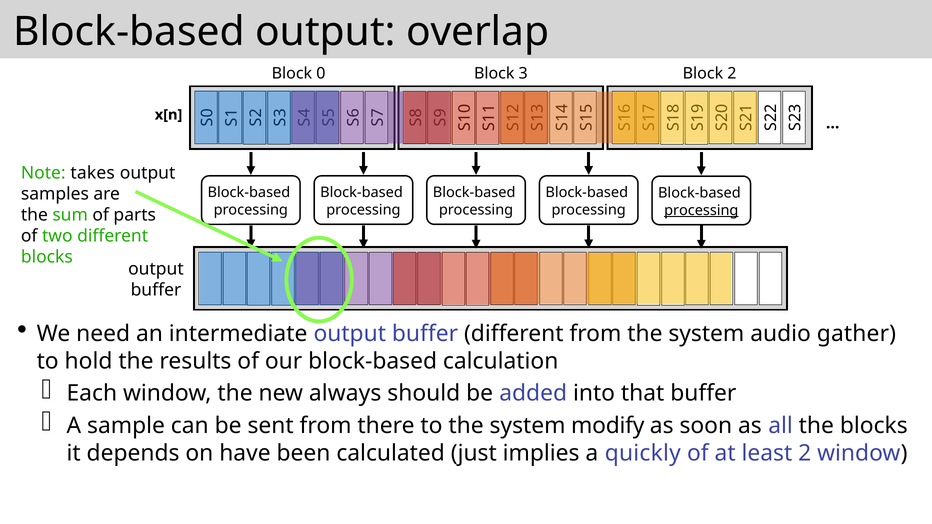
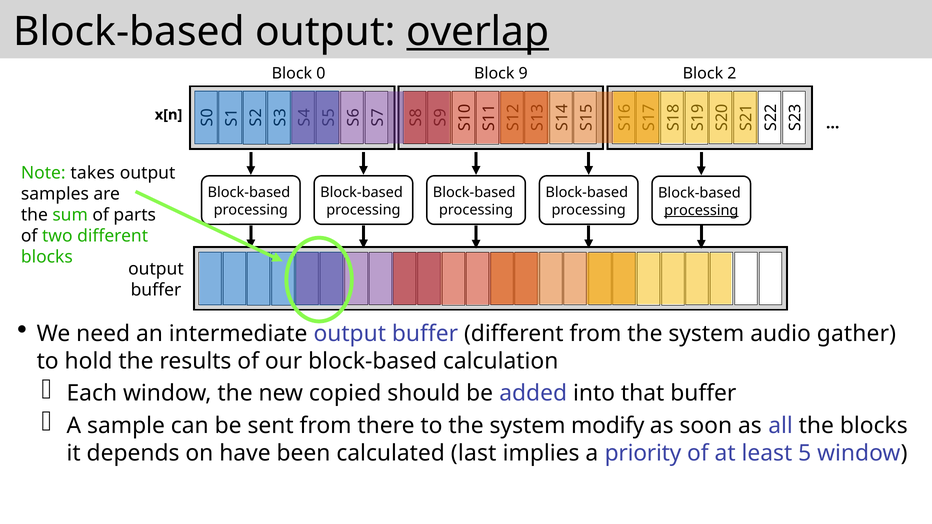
overlap underline: none -> present (478, 32)
Block 3: 3 -> 9 (523, 74)
always: always -> copied (345, 394)
just: just -> last (474, 453)
quickly: quickly -> priority (643, 453)
least 2: 2 -> 5 (805, 453)
